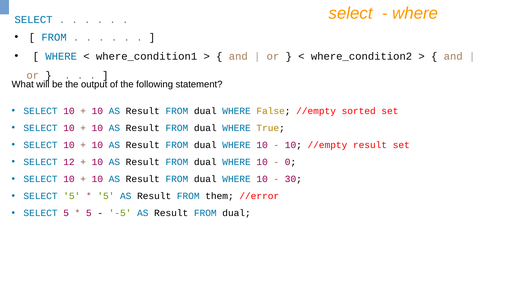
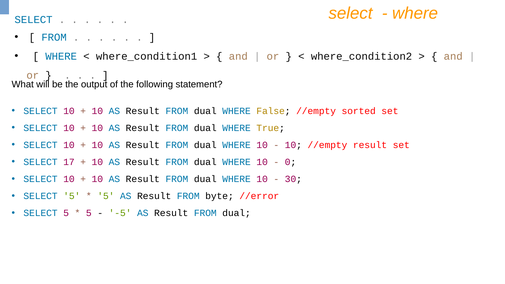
12: 12 -> 17 (69, 162)
them: them -> byte (219, 196)
